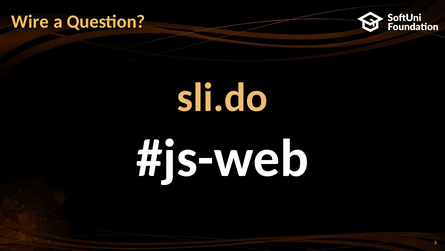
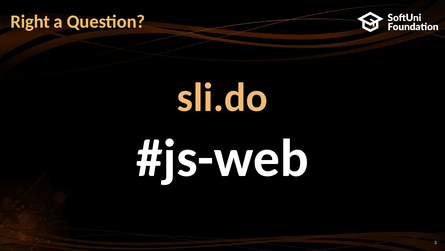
Wire: Wire -> Right (30, 22)
